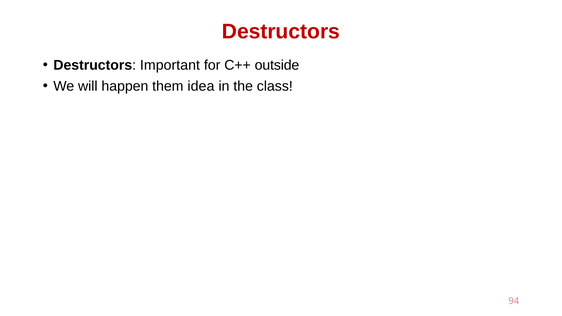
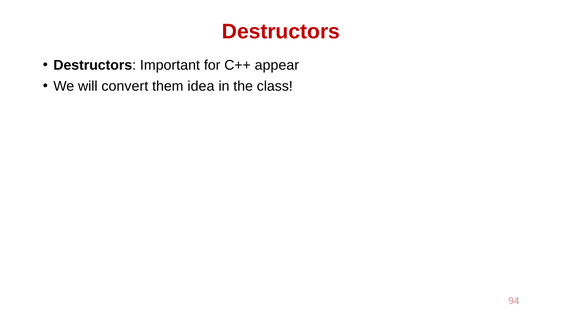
outside: outside -> appear (277, 65)
happen: happen -> convert (125, 86)
